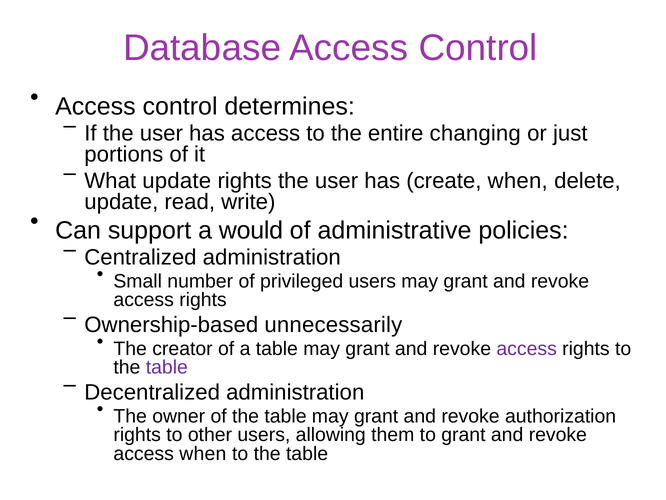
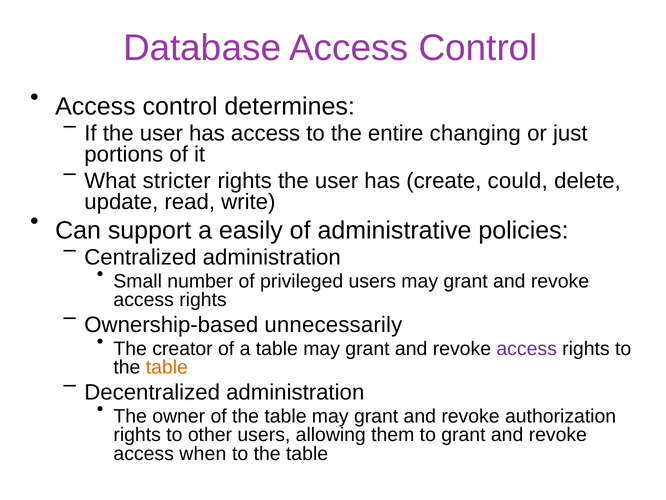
What update: update -> stricter (177, 181)
create when: when -> could (518, 181)
would: would -> easily (251, 230)
table colour: purple -> orange (167, 367)
